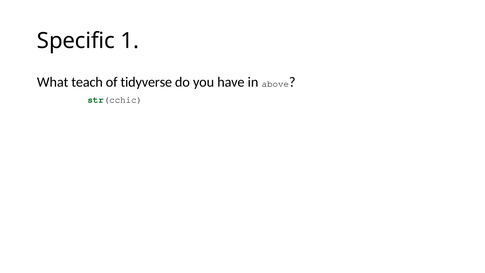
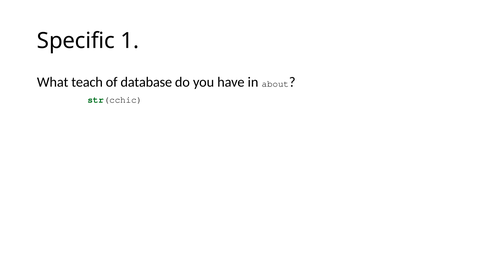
tidyverse: tidyverse -> database (146, 82)
above: above -> about (275, 84)
